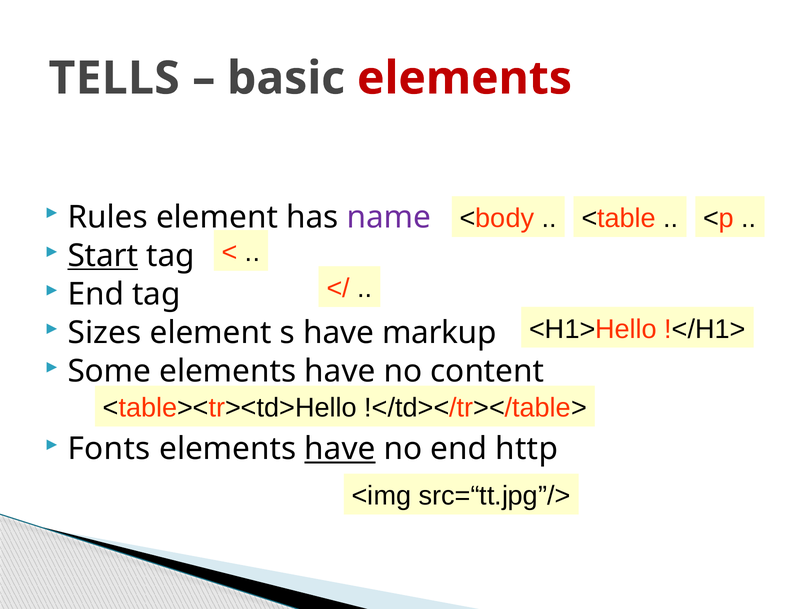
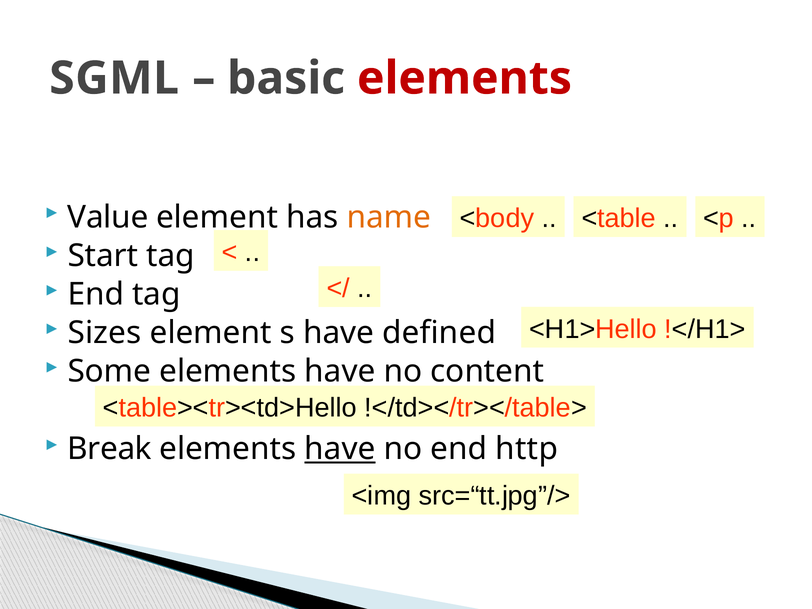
TELLS: TELLS -> SGML (114, 78)
Rules: Rules -> Value (108, 217)
name colour: purple -> orange (389, 217)
Start underline: present -> none (103, 256)
markup: markup -> defined (439, 333)
Fonts: Fonts -> Break (109, 449)
